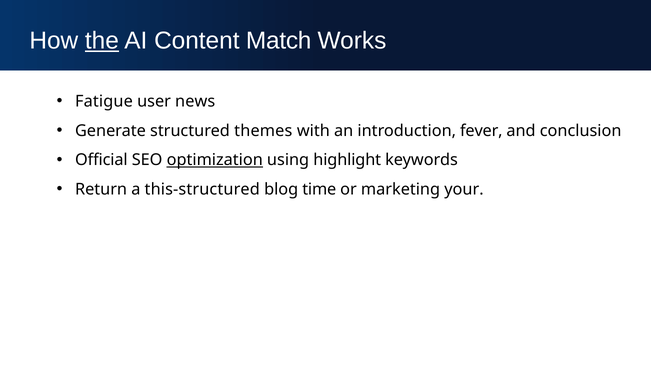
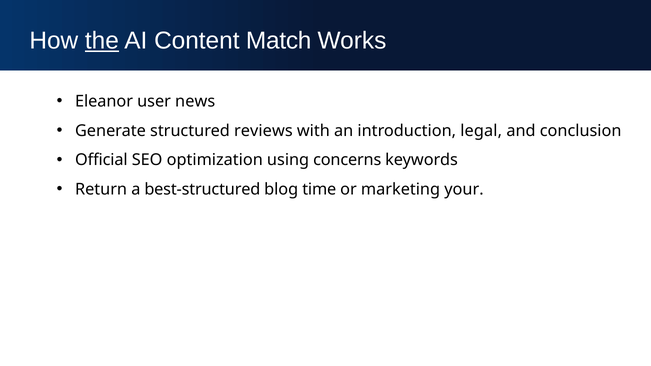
Fatigue: Fatigue -> Eleanor (104, 102)
themes: themes -> reviews (263, 131)
fever: fever -> legal (481, 131)
optimization underline: present -> none (215, 160)
highlight: highlight -> concerns (347, 160)
this-structured: this-structured -> best-structured (202, 189)
